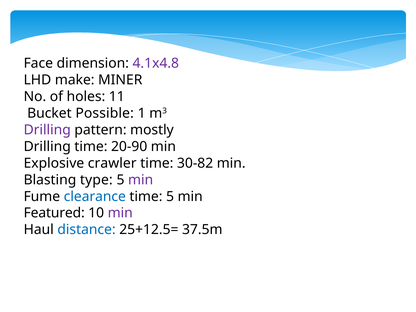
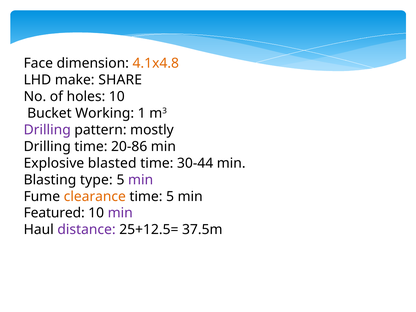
4.1x4.8 colour: purple -> orange (156, 63)
MINER: MINER -> SHARE (120, 80)
holes 11: 11 -> 10 (117, 97)
Possible: Possible -> Working (105, 113)
20-90: 20-90 -> 20-86 (129, 147)
crawler: crawler -> blasted (112, 163)
30-82: 30-82 -> 30-44 (195, 163)
clearance colour: blue -> orange (95, 196)
distance colour: blue -> purple (87, 230)
